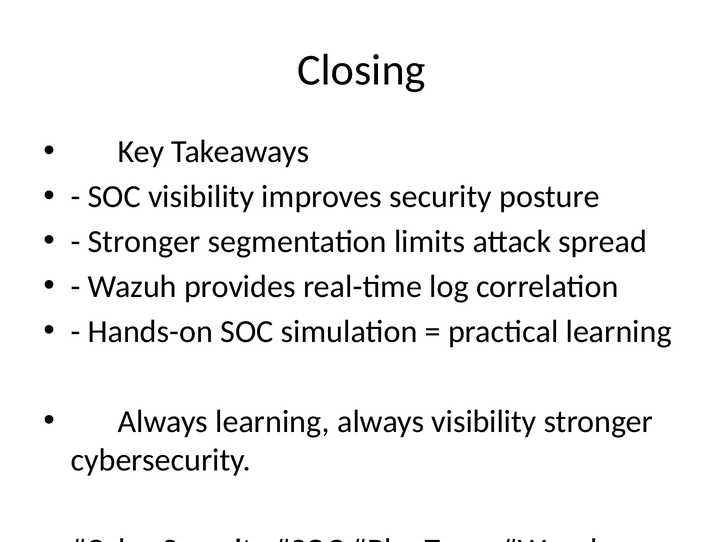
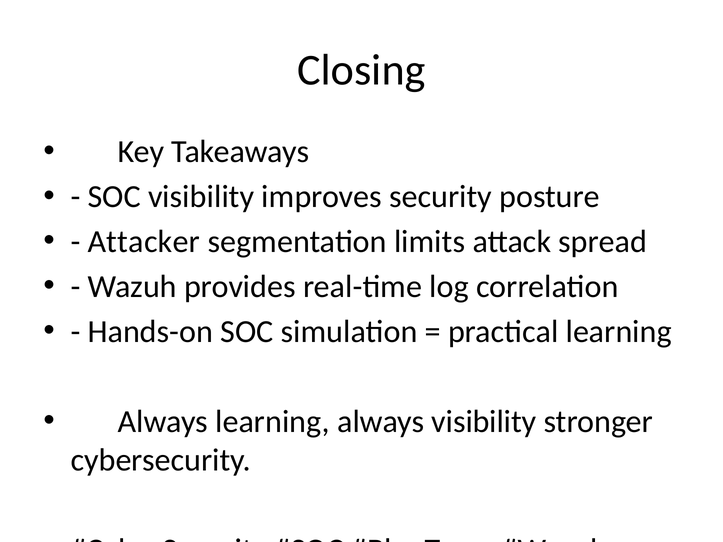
Stronger: Stronger -> Attacker (144, 242)
